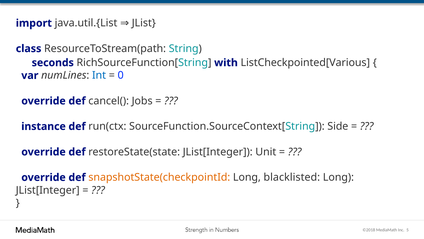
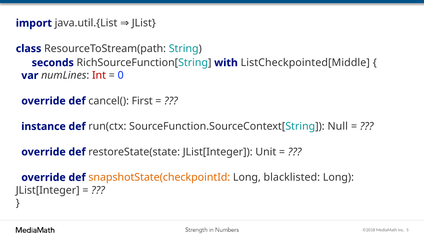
ListCheckpointed[Various: ListCheckpointed[Various -> ListCheckpointed[Middle (305, 63)
Int colour: blue -> red (99, 75)
Jobs: Jobs -> First (142, 101)
Side: Side -> Null (338, 126)
